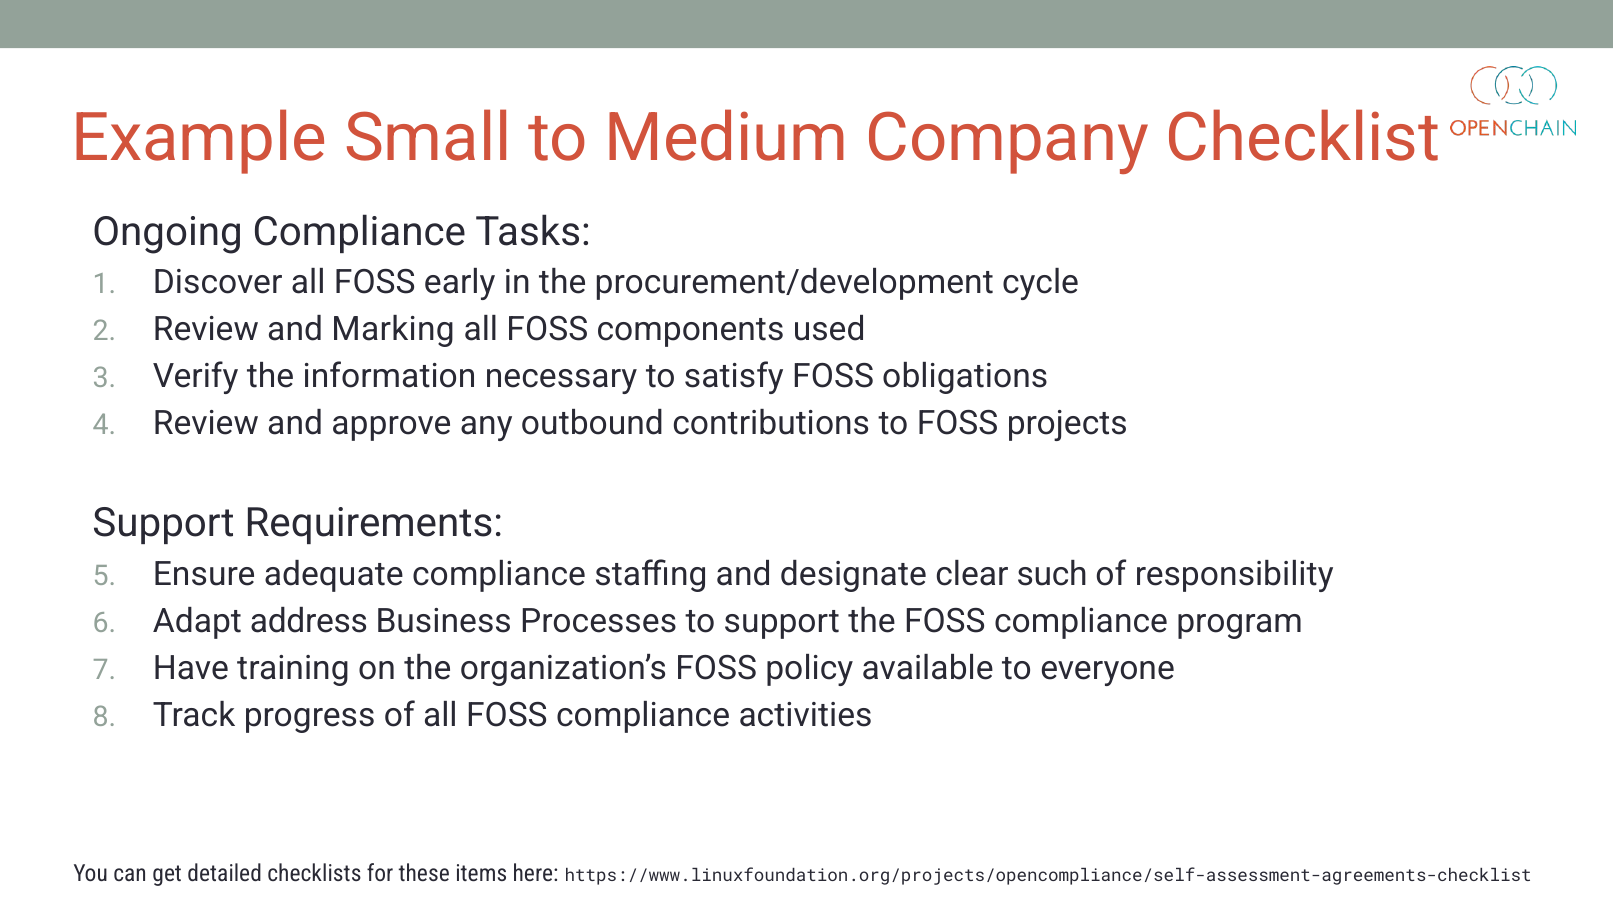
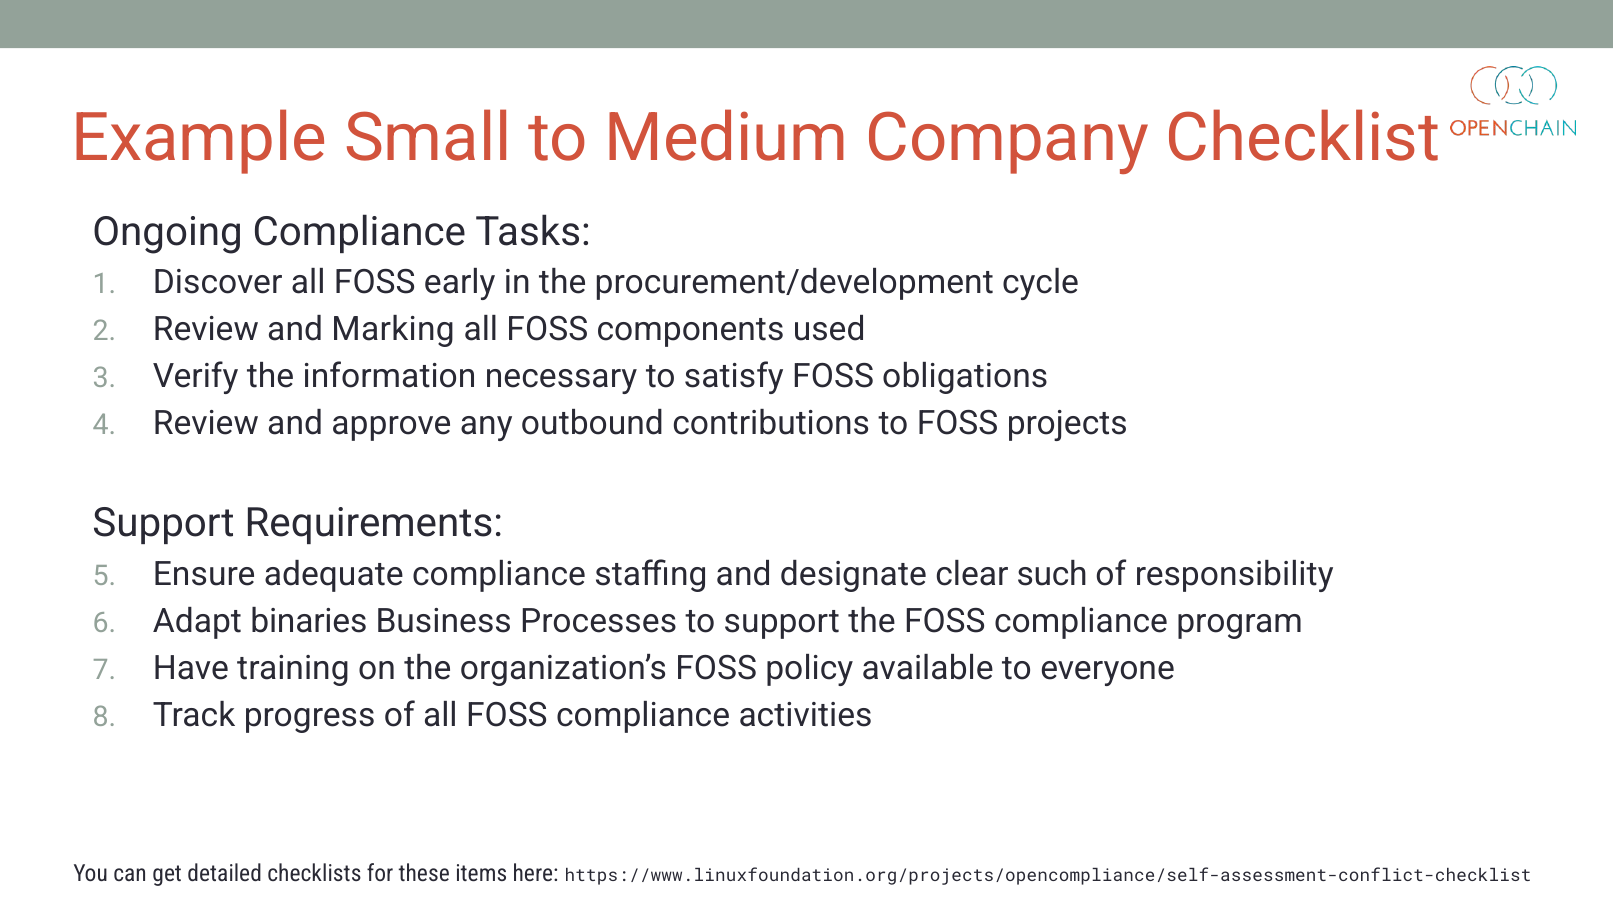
address: address -> binaries (309, 621)
https://www.linuxfoundation.org/projects/opencompliance/self-assessment-agreements-checklist: https://www.linuxfoundation.org/projects/opencompliance/self-assessment-agreements-checklist -> https://www.linuxfoundation.org/projects/opencompliance/self-assessment-conflict-checklist (1048, 876)
